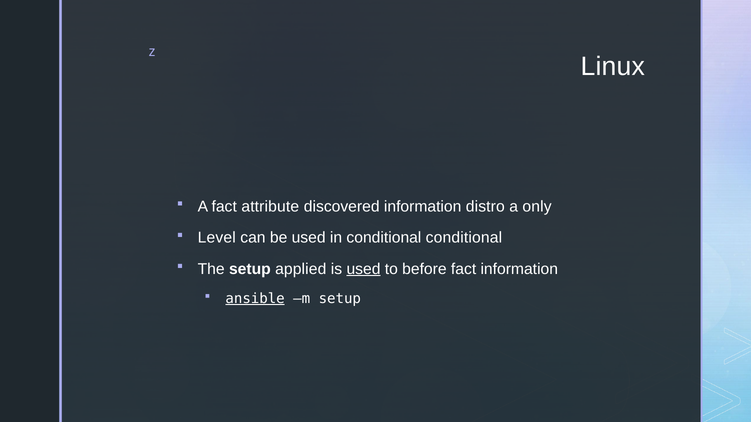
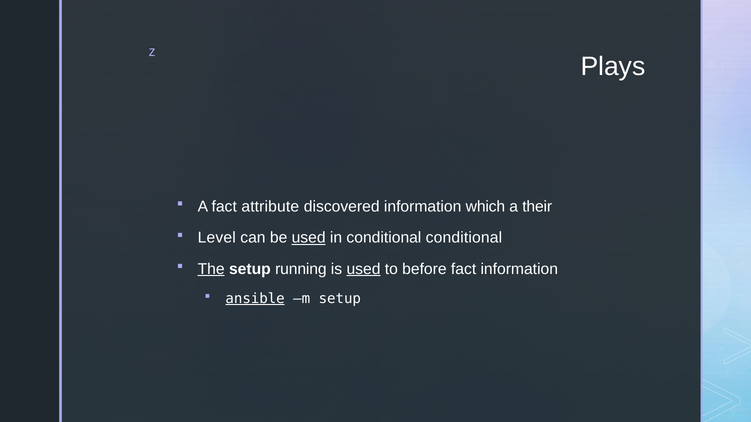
Linux: Linux -> Plays (613, 67)
distro: distro -> which (485, 207)
only: only -> their (537, 207)
used underline: none -> present (309, 238)
The underline: none -> present (211, 269)
applied: applied -> running (301, 269)
